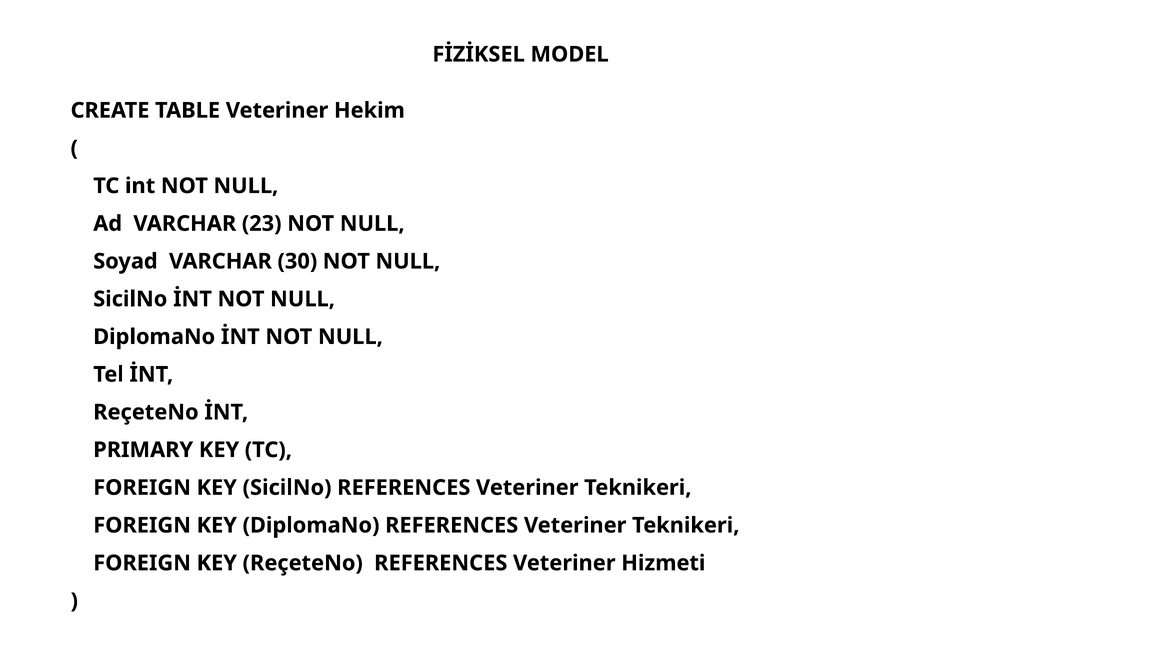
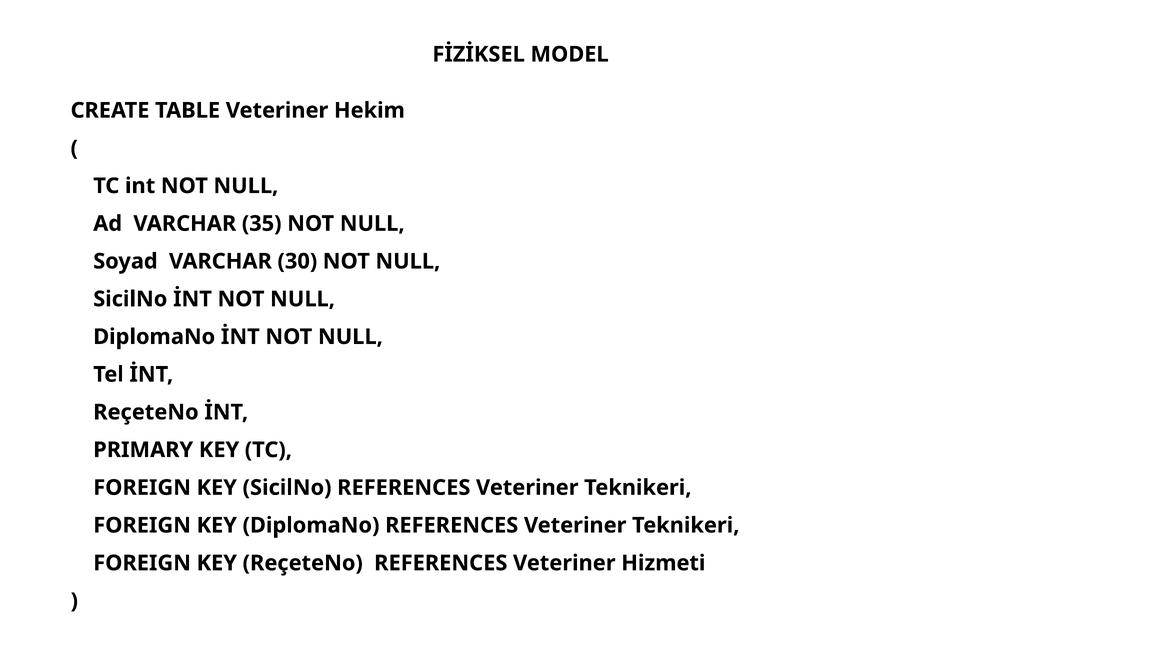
23: 23 -> 35 (262, 224)
